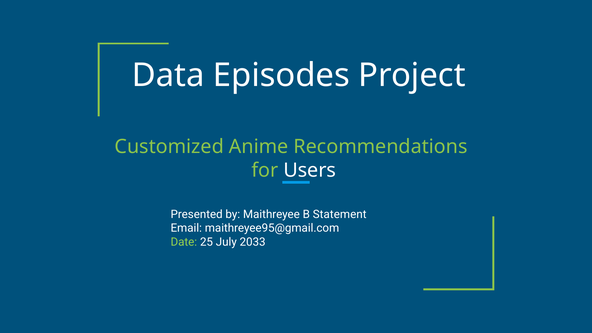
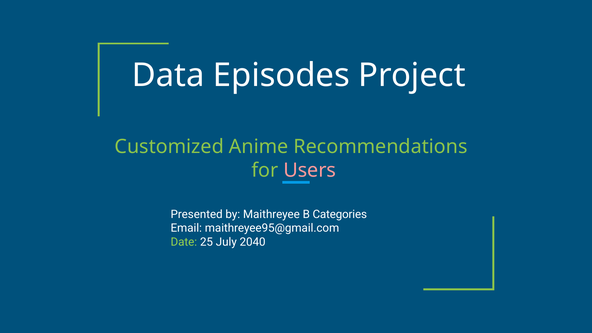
Users colour: white -> pink (310, 170)
Statement: Statement -> Categories (340, 214)
2033: 2033 -> 2040 (253, 242)
